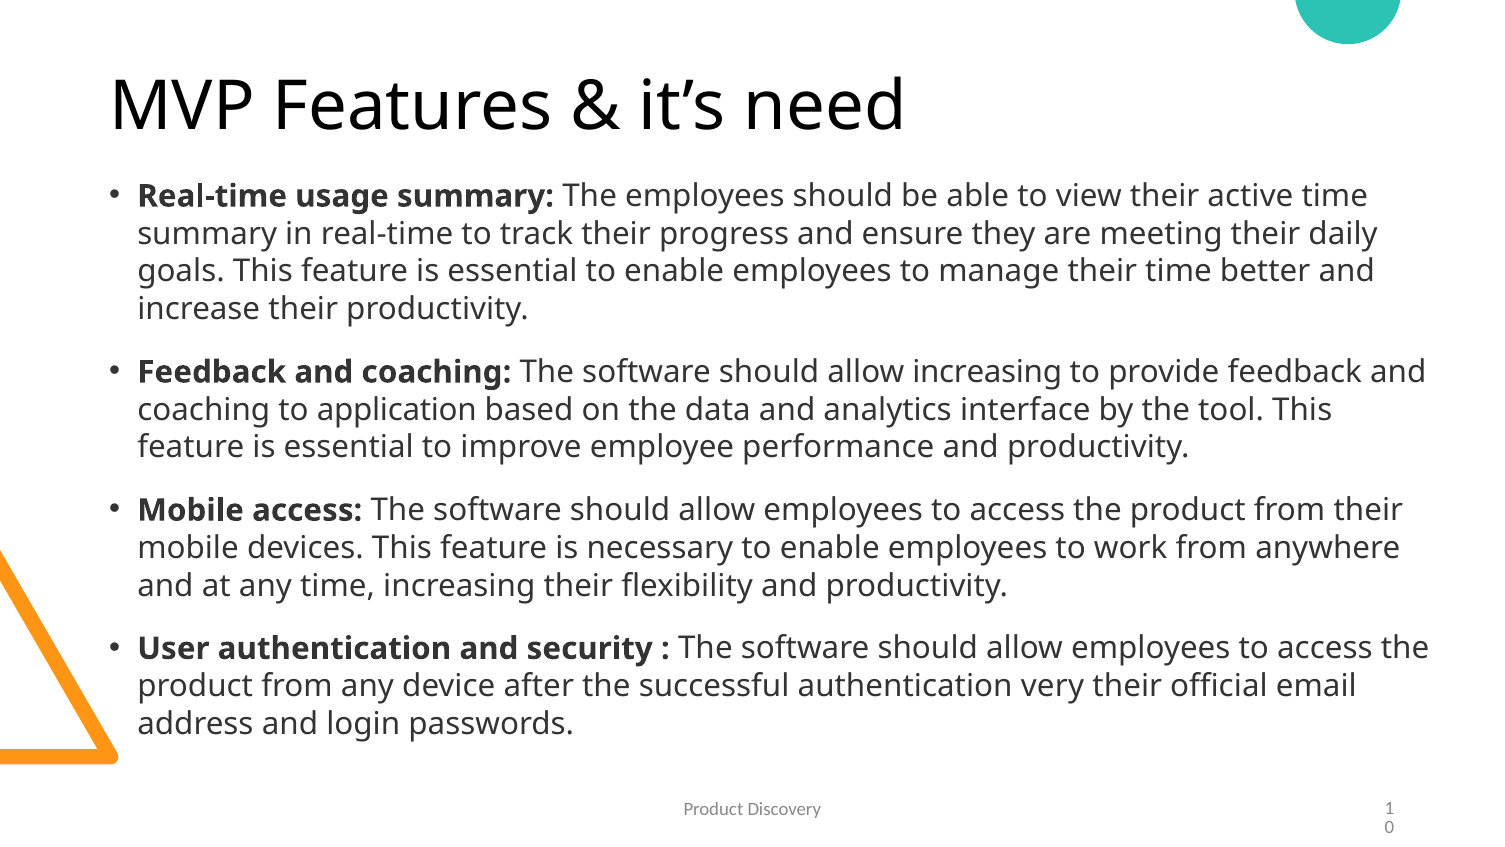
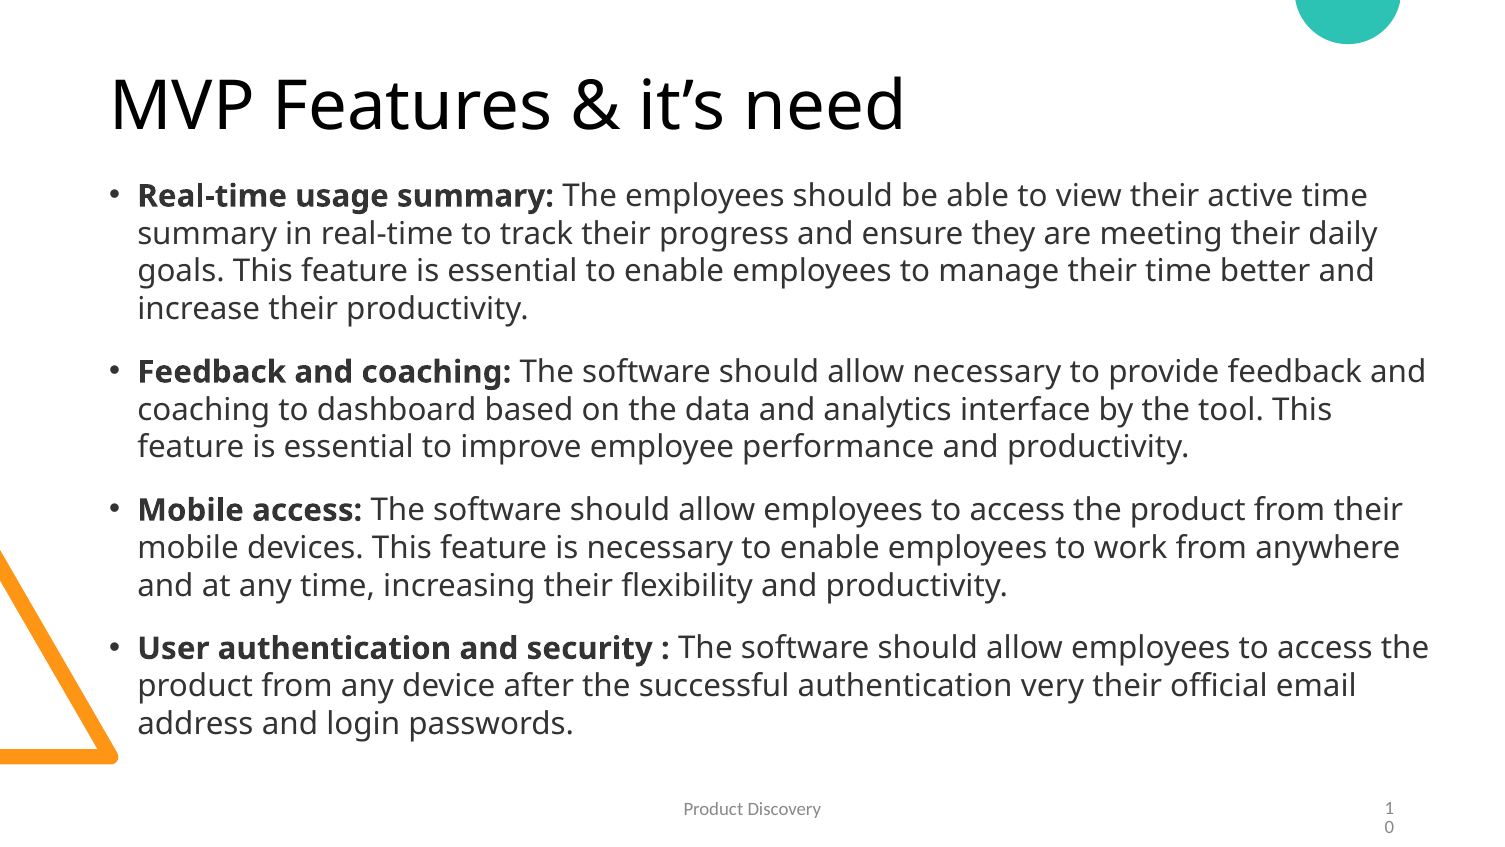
allow increasing: increasing -> necessary (987, 372)
application: application -> dashboard (397, 410)
